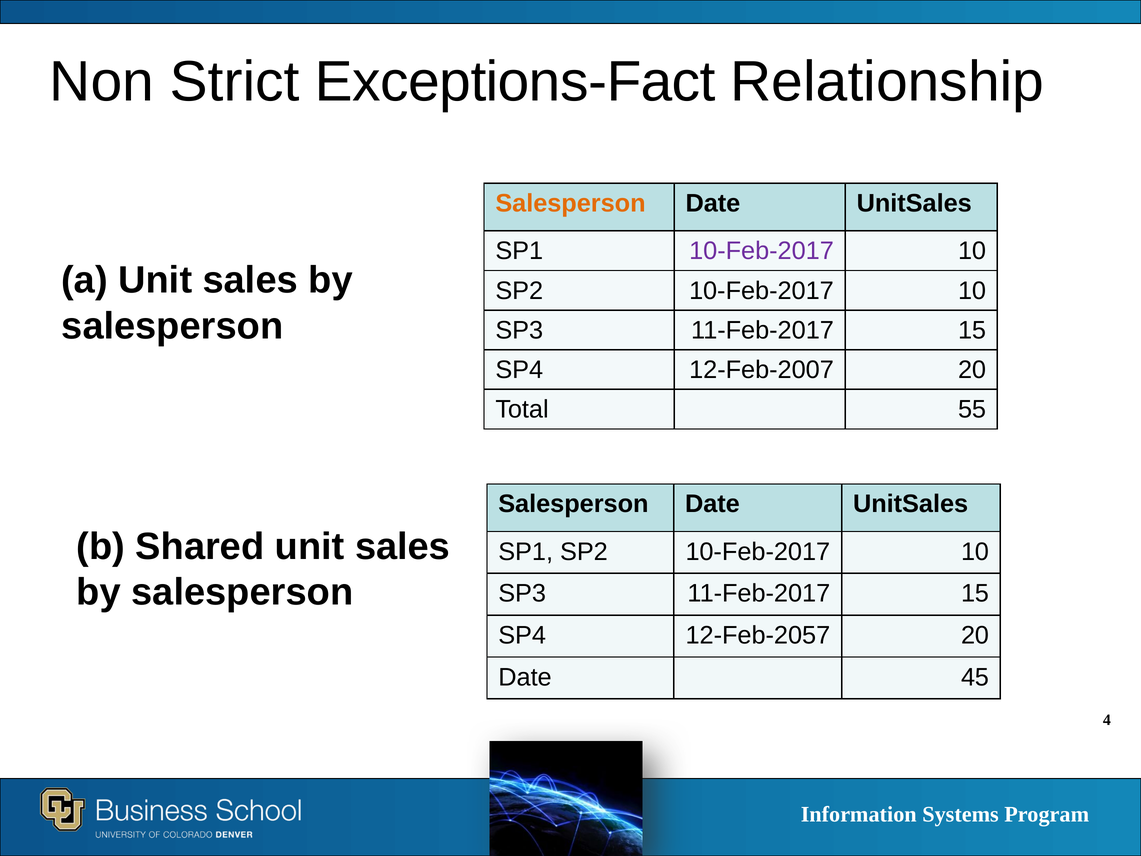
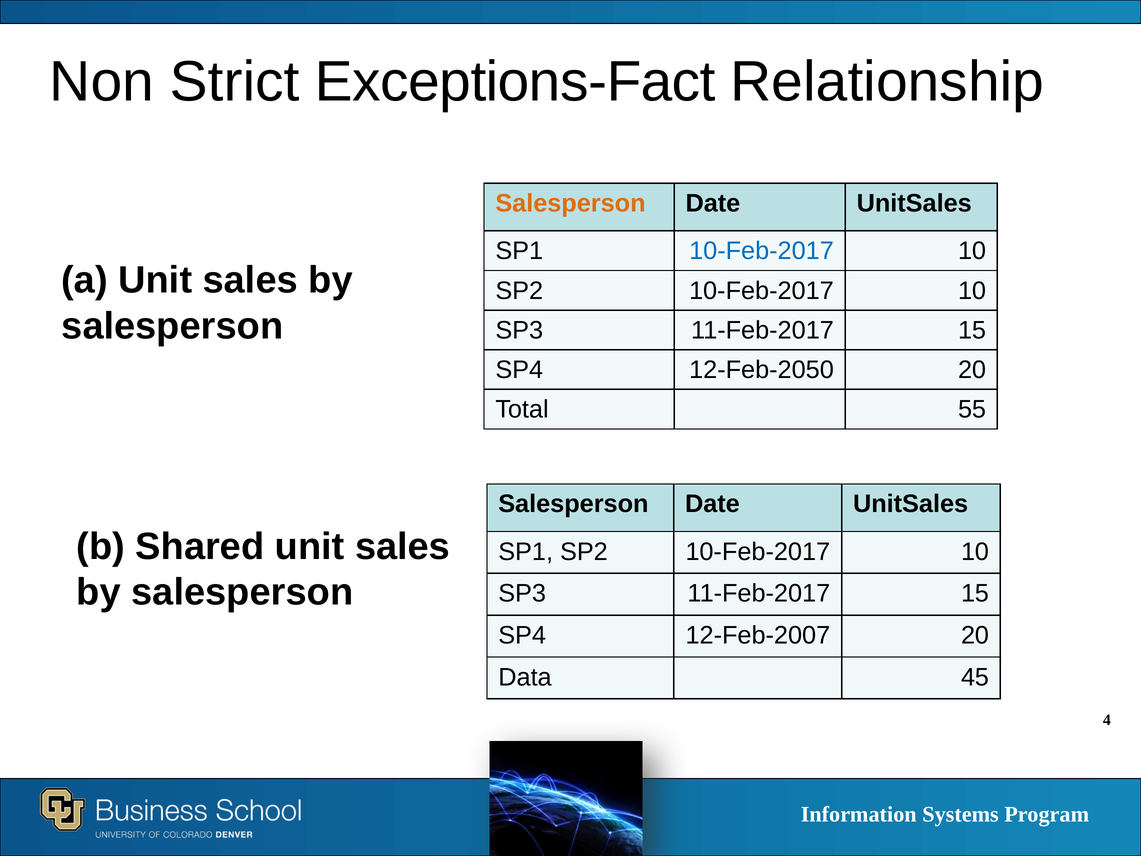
10-Feb-2017 colour: purple -> blue (762, 251)
12-Feb-2007: 12-Feb-2007 -> 12-Feb-2050 (762, 370)
12-Feb-2057: 12-Feb-2057 -> 12-Feb-2007 (758, 635)
Date: Date -> Data (525, 677)
